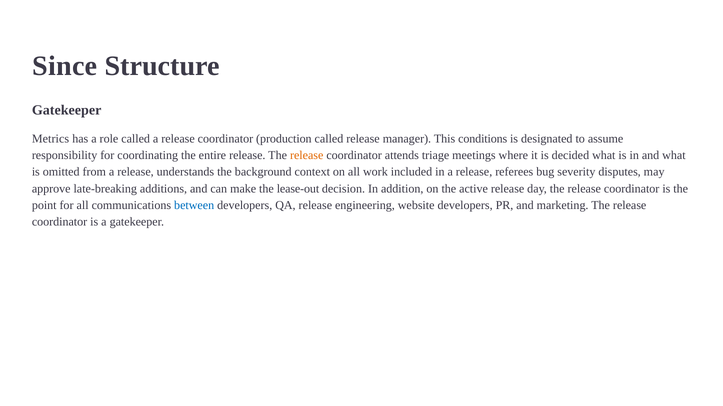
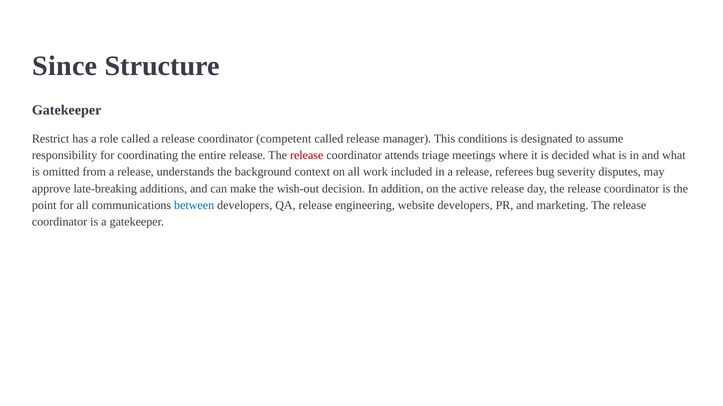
Metrics: Metrics -> Restrict (51, 139)
production: production -> competent (284, 139)
release colour: orange -> red (307, 156)
lease-out: lease-out -> wish-out (298, 189)
